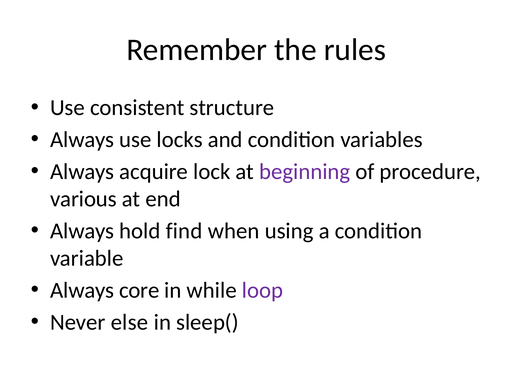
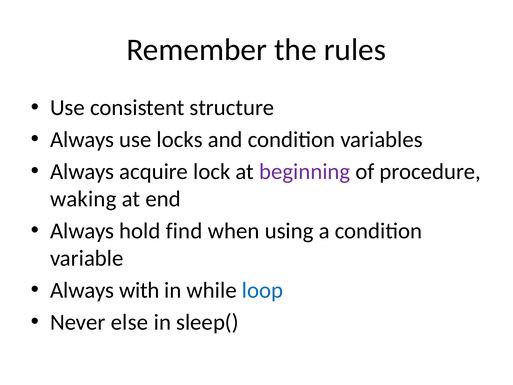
various: various -> waking (83, 199)
core: core -> with (139, 290)
loop colour: purple -> blue (263, 290)
